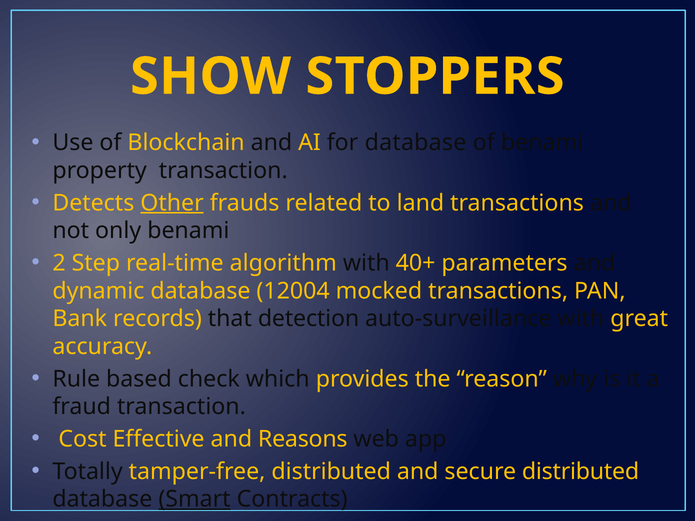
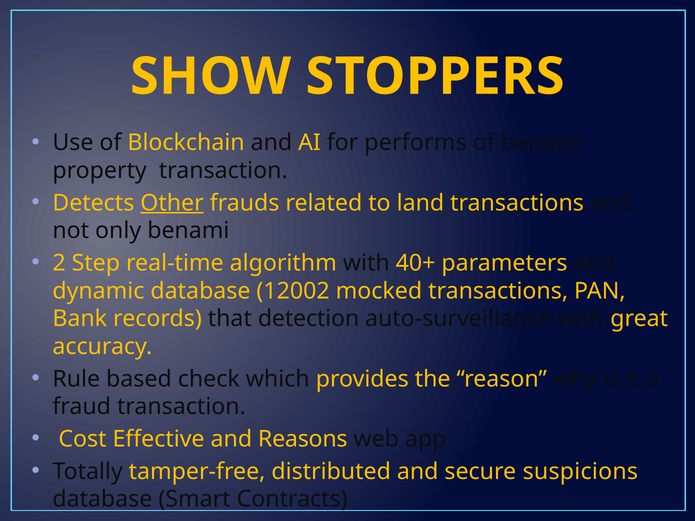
for database: database -> performs (416, 143)
12004: 12004 -> 12002 (293, 291)
secure distributed: distributed -> suspicions (580, 472)
Smart underline: present -> none (194, 500)
